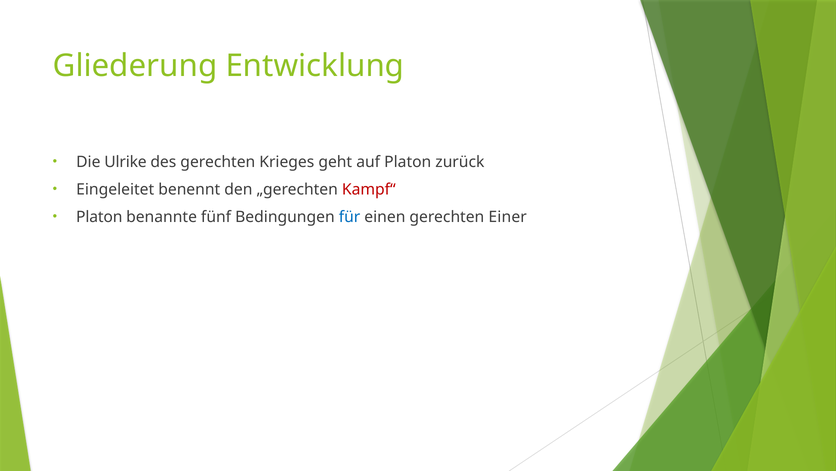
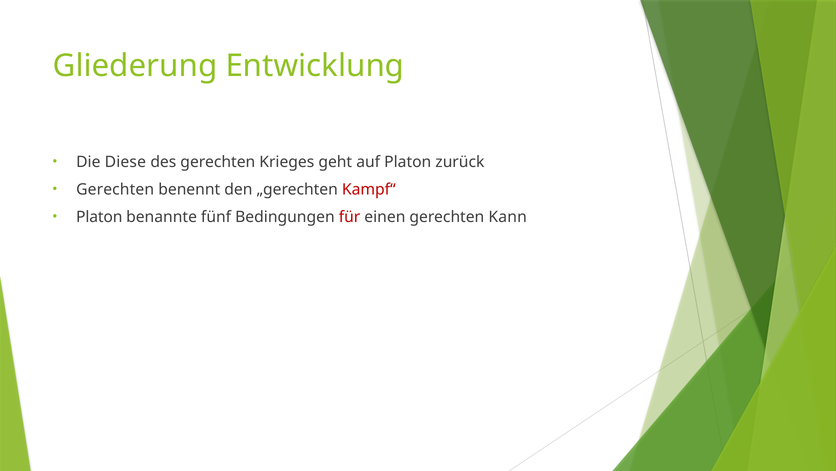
Ulrike: Ulrike -> Diese (125, 162)
Eingeleitet: Eingeleitet -> Gerechten (115, 189)
für colour: blue -> red (350, 217)
Einer: Einer -> Kann (508, 217)
